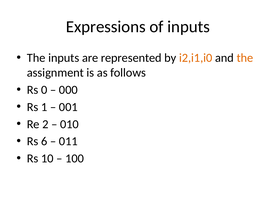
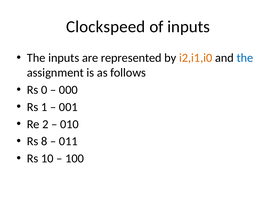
Expressions: Expressions -> Clockspeed (106, 27)
the colour: orange -> blue (245, 58)
6: 6 -> 8 (44, 141)
